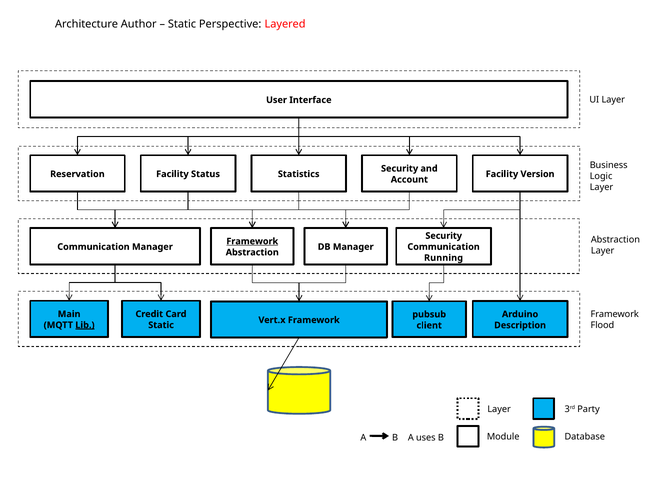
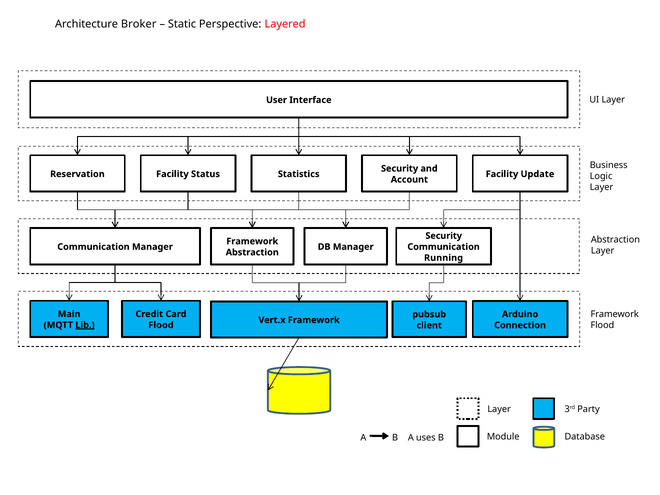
Author: Author -> Broker (139, 24)
Version: Version -> Update (537, 174)
Framework underline: present -> none (252, 241)
Static: Static -> Flood (161, 325)
Description: Description -> Connection (520, 325)
